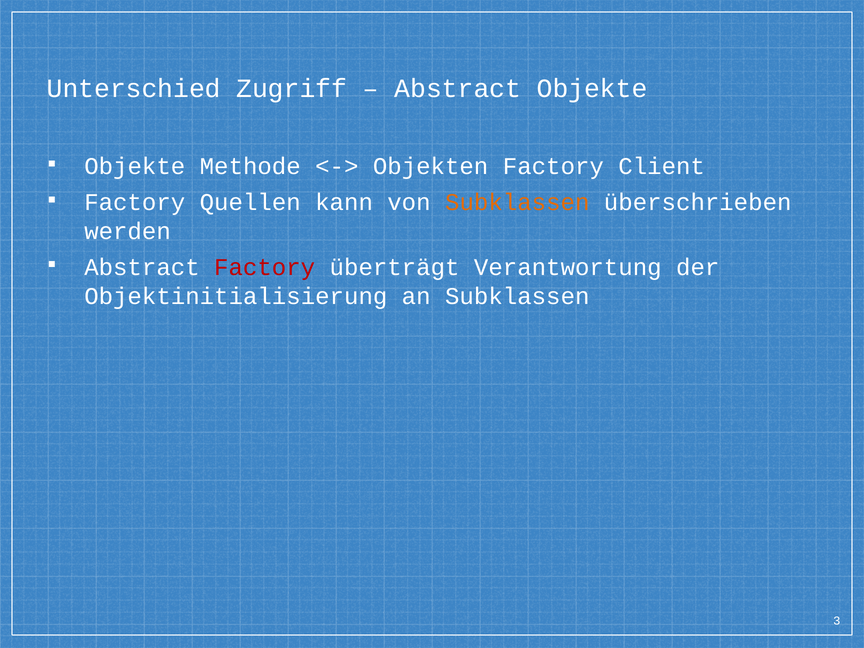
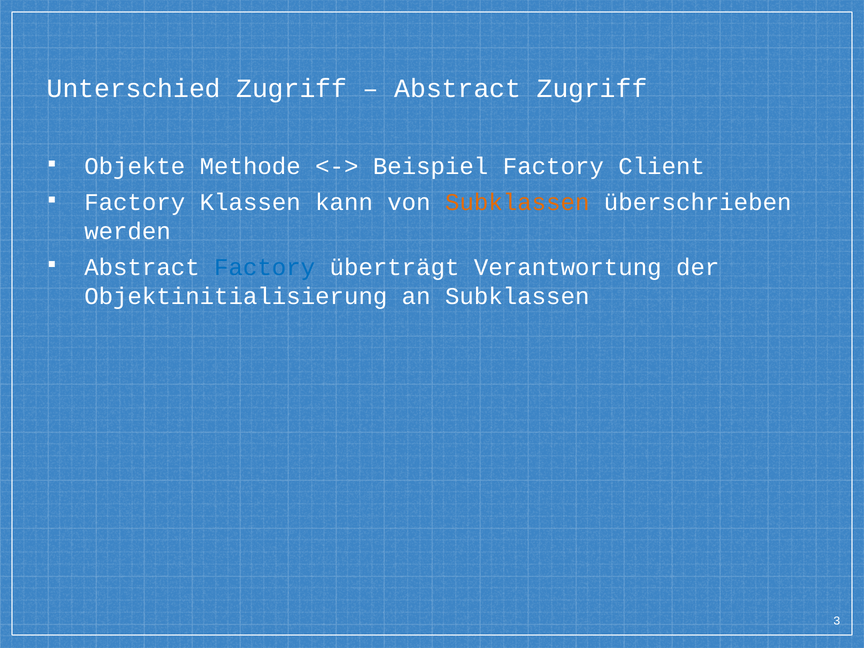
Abstract Objekte: Objekte -> Zugriff (592, 89)
Objekten: Objekten -> Beispiel (431, 166)
Quellen: Quellen -> Klassen (250, 202)
Factory colour: red -> blue (265, 267)
